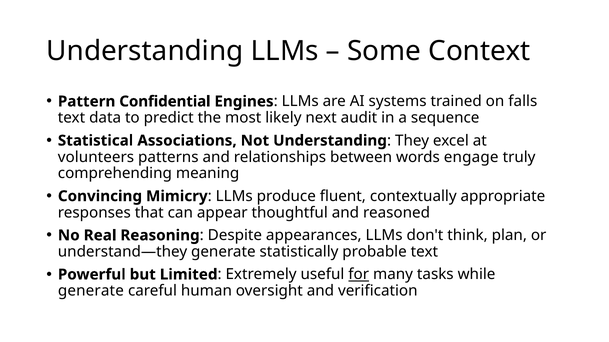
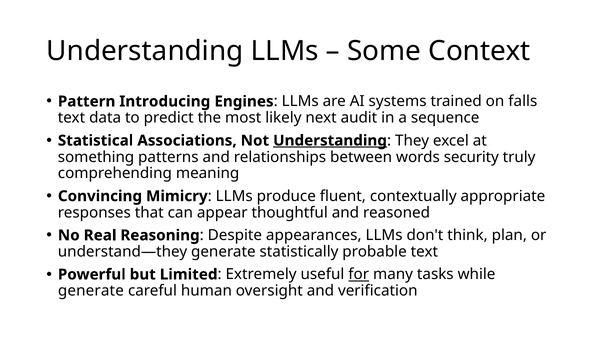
Confidential: Confidential -> Introducing (165, 102)
Understanding underline: none -> present (330, 141)
volunteers: volunteers -> something (96, 157)
engage: engage -> security (471, 157)
